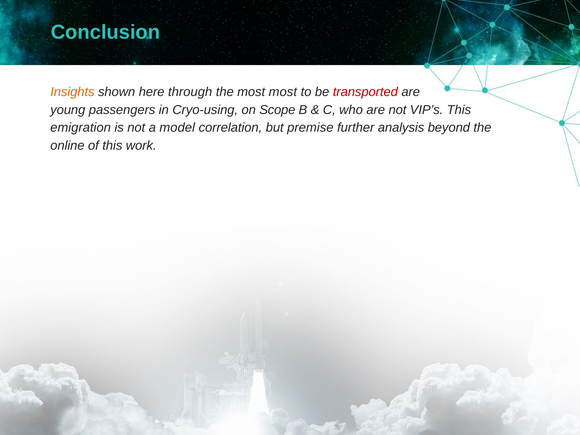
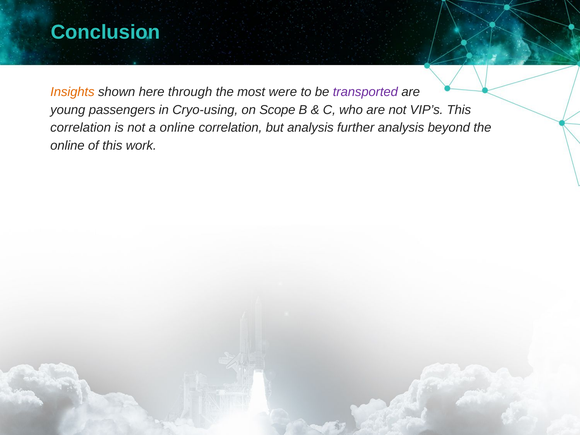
most most: most -> were (283, 92)
transported colour: red -> purple (365, 92)
emigration: emigration -> correlation (81, 128)
a model: model -> online (177, 128)
but premise: premise -> analysis (310, 128)
